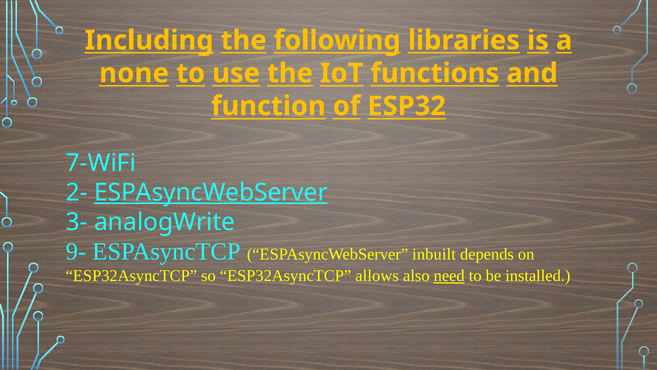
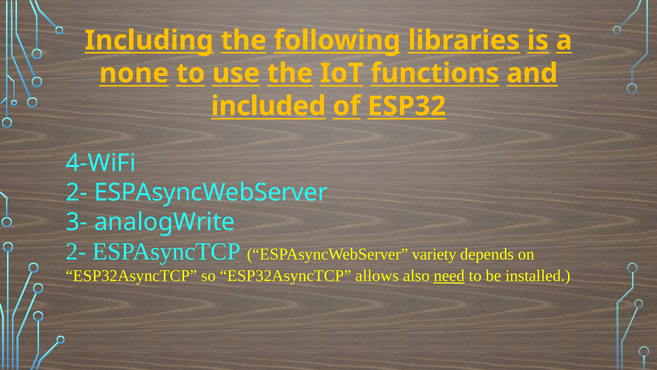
function: function -> included (268, 106)
7-WiFi: 7-WiFi -> 4-WiFi (101, 163)
ESPAsyncWebServer underline: present -> none (211, 192)
9-: 9- -> 2- (76, 251)
inbuilt: inbuilt -> variety (434, 254)
